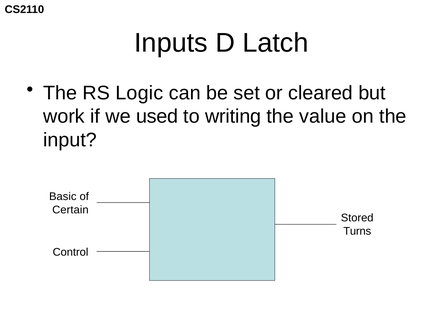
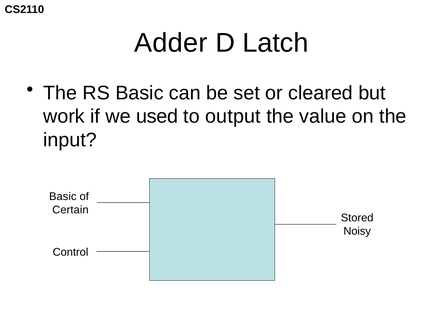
Inputs: Inputs -> Adder (171, 43)
RS Logic: Logic -> Basic (139, 93)
writing: writing -> output (233, 117)
Turns: Turns -> Noisy (357, 231)
